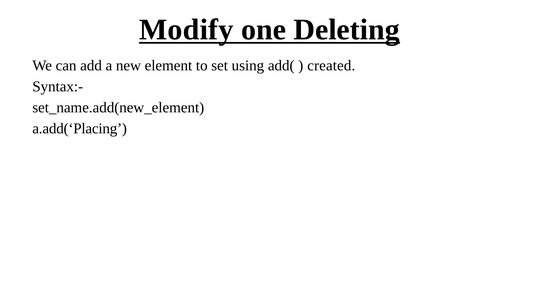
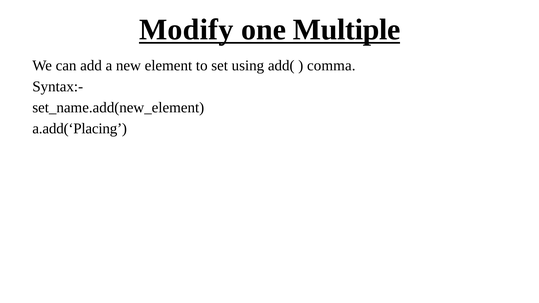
Deleting: Deleting -> Multiple (347, 30)
created: created -> comma (331, 66)
